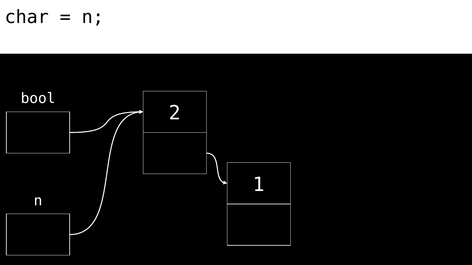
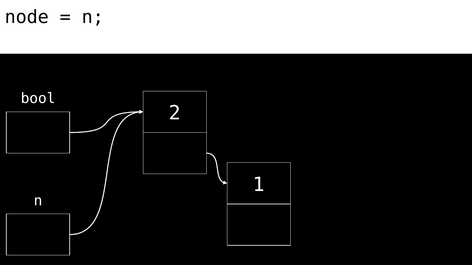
char: char -> node (27, 17)
